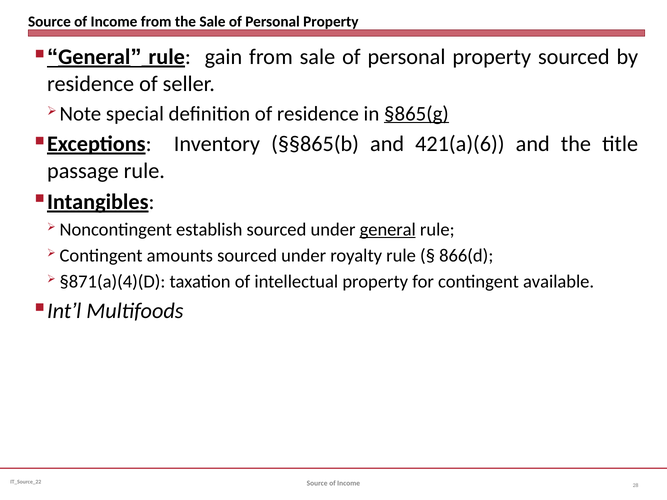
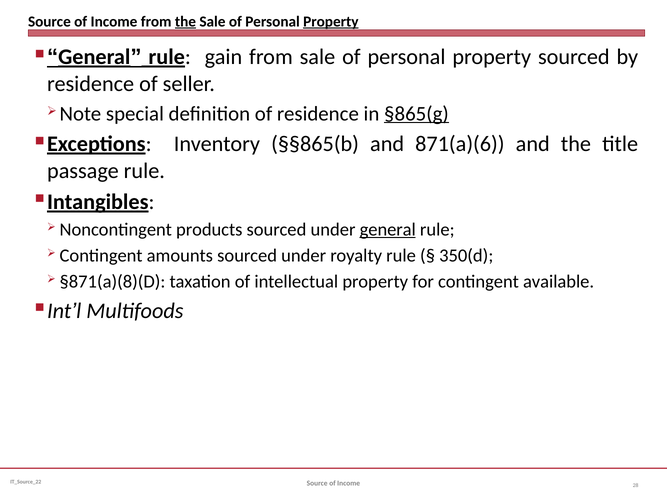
the underline: none -> present (185, 22)
Property underline: none -> present (331, 22)
421(a)(6: 421(a)(6 -> 871(a)(6 (460, 144)
establish: establish -> products (209, 230)
866(d: 866(d -> 350(d (466, 256)
§871(a)(4)(D: §871(a)(4)(D -> §871(a)(8)(D (112, 282)
